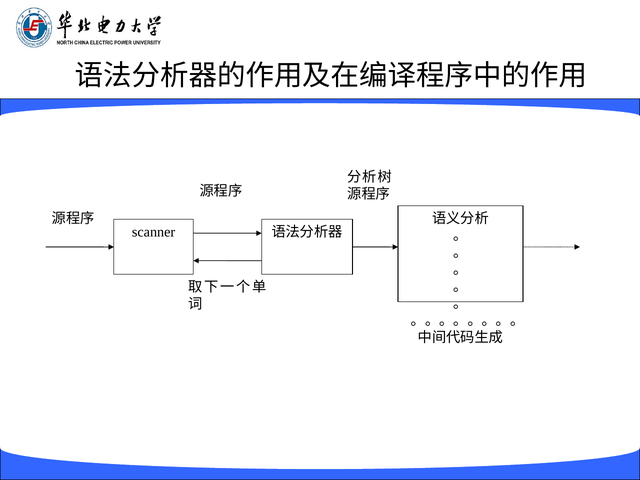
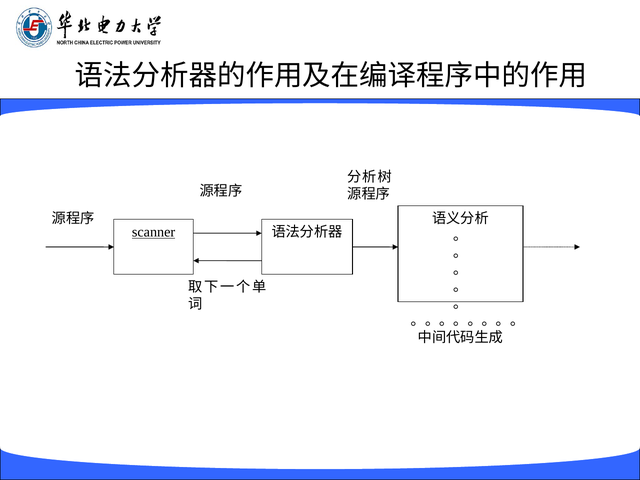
scanner underline: none -> present (154, 232)
